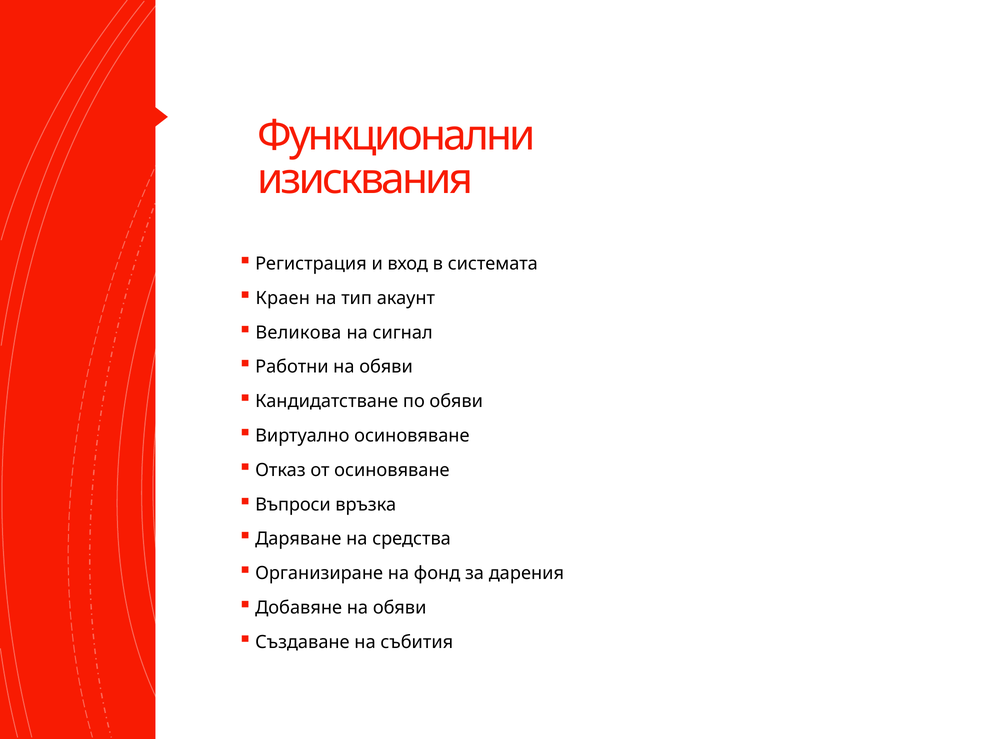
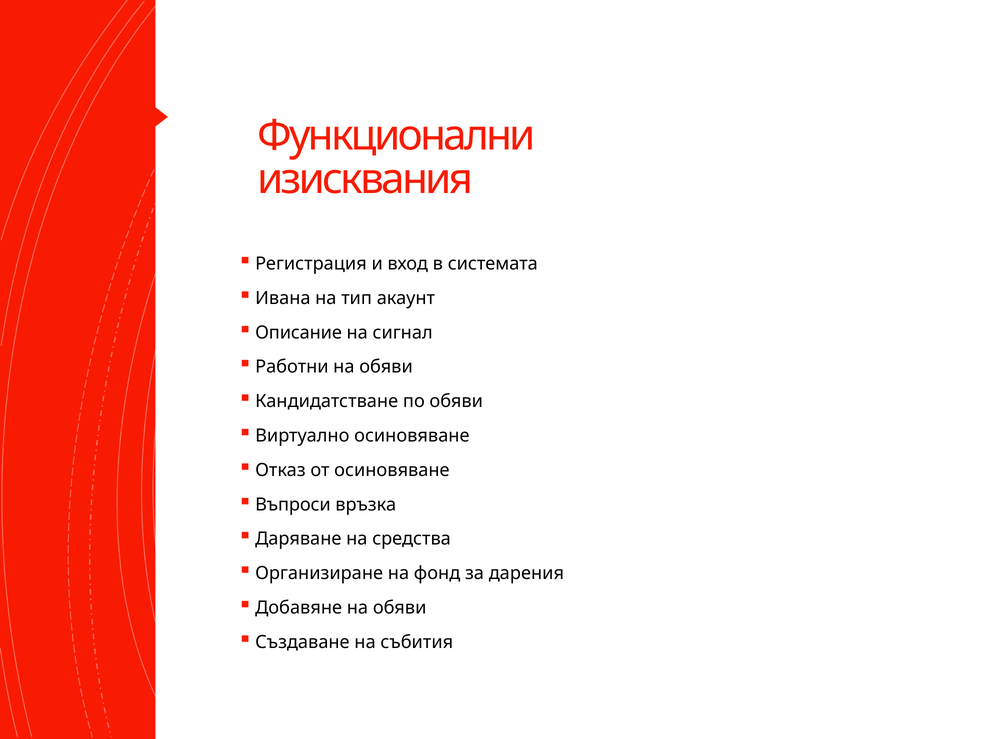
Краен: Краен -> Ивана (283, 298)
Великова: Великова -> Описание (299, 332)
